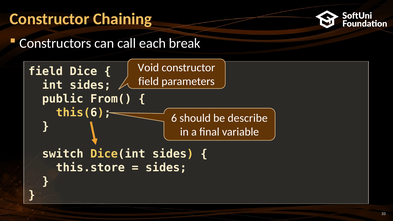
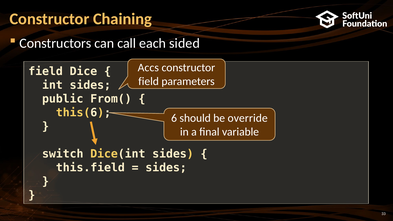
break: break -> sided (184, 43)
Void: Void -> Accs (148, 68)
describe: describe -> override (248, 118)
this.store: this.store -> this.field (90, 168)
